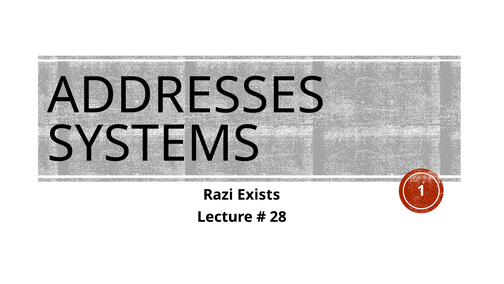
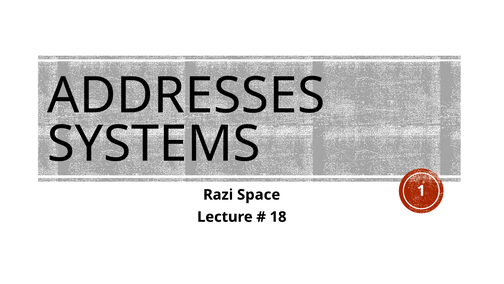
Exists: Exists -> Space (259, 194)
28: 28 -> 18 (278, 217)
